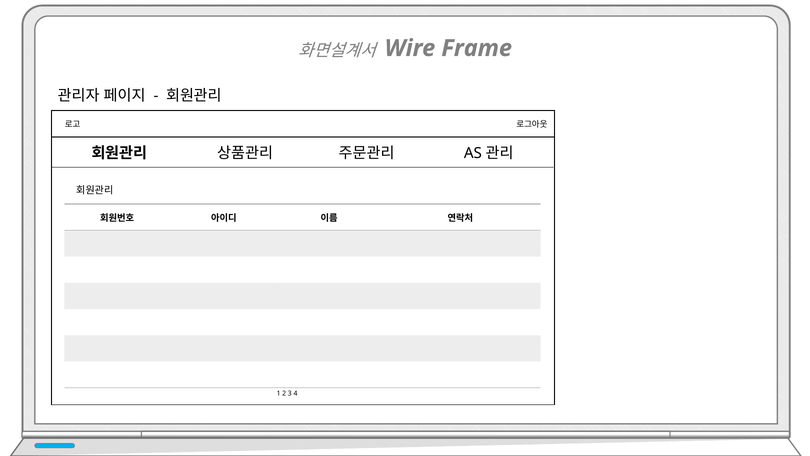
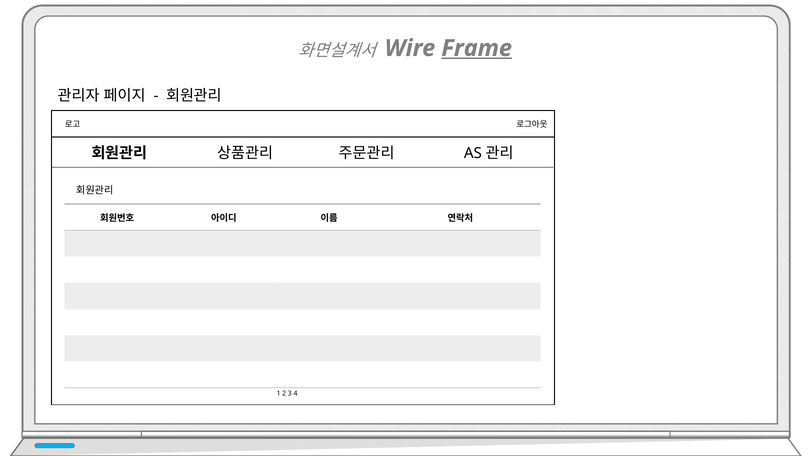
Frame underline: none -> present (477, 48)
